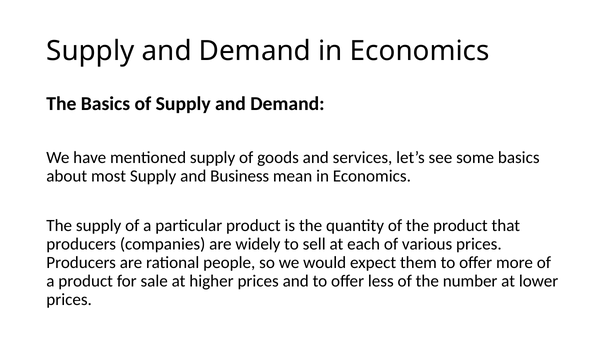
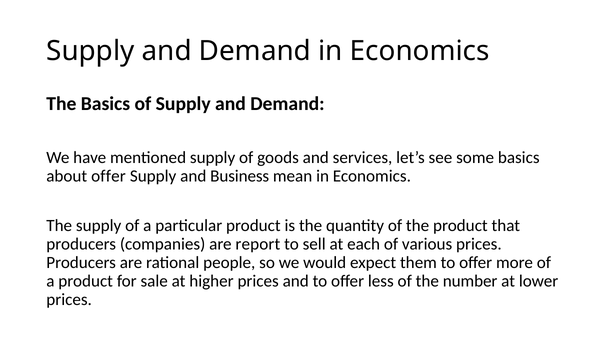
about most: most -> offer (108, 176)
widely: widely -> report (258, 244)
